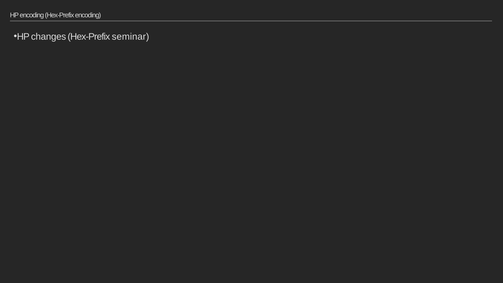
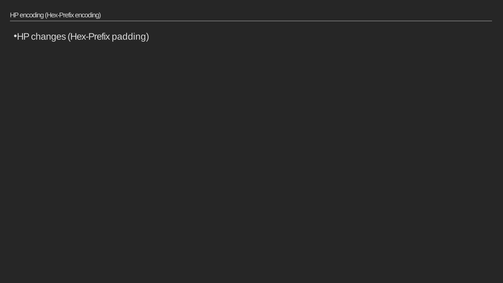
seminar: seminar -> padding (130, 37)
